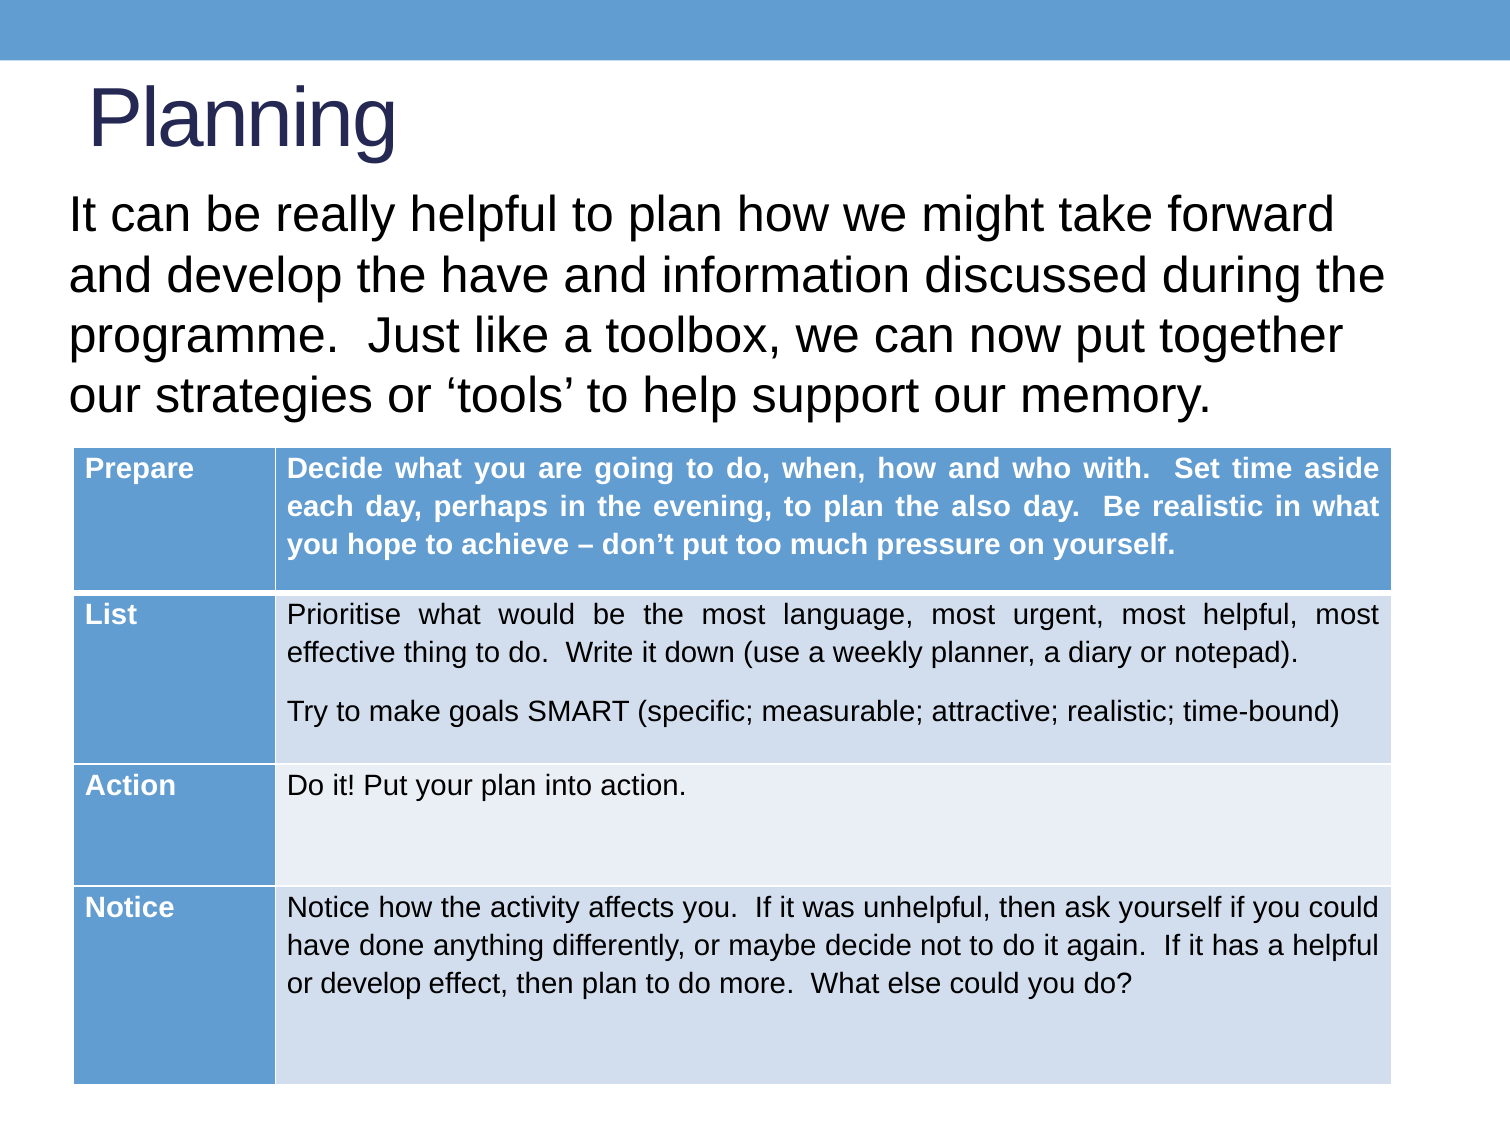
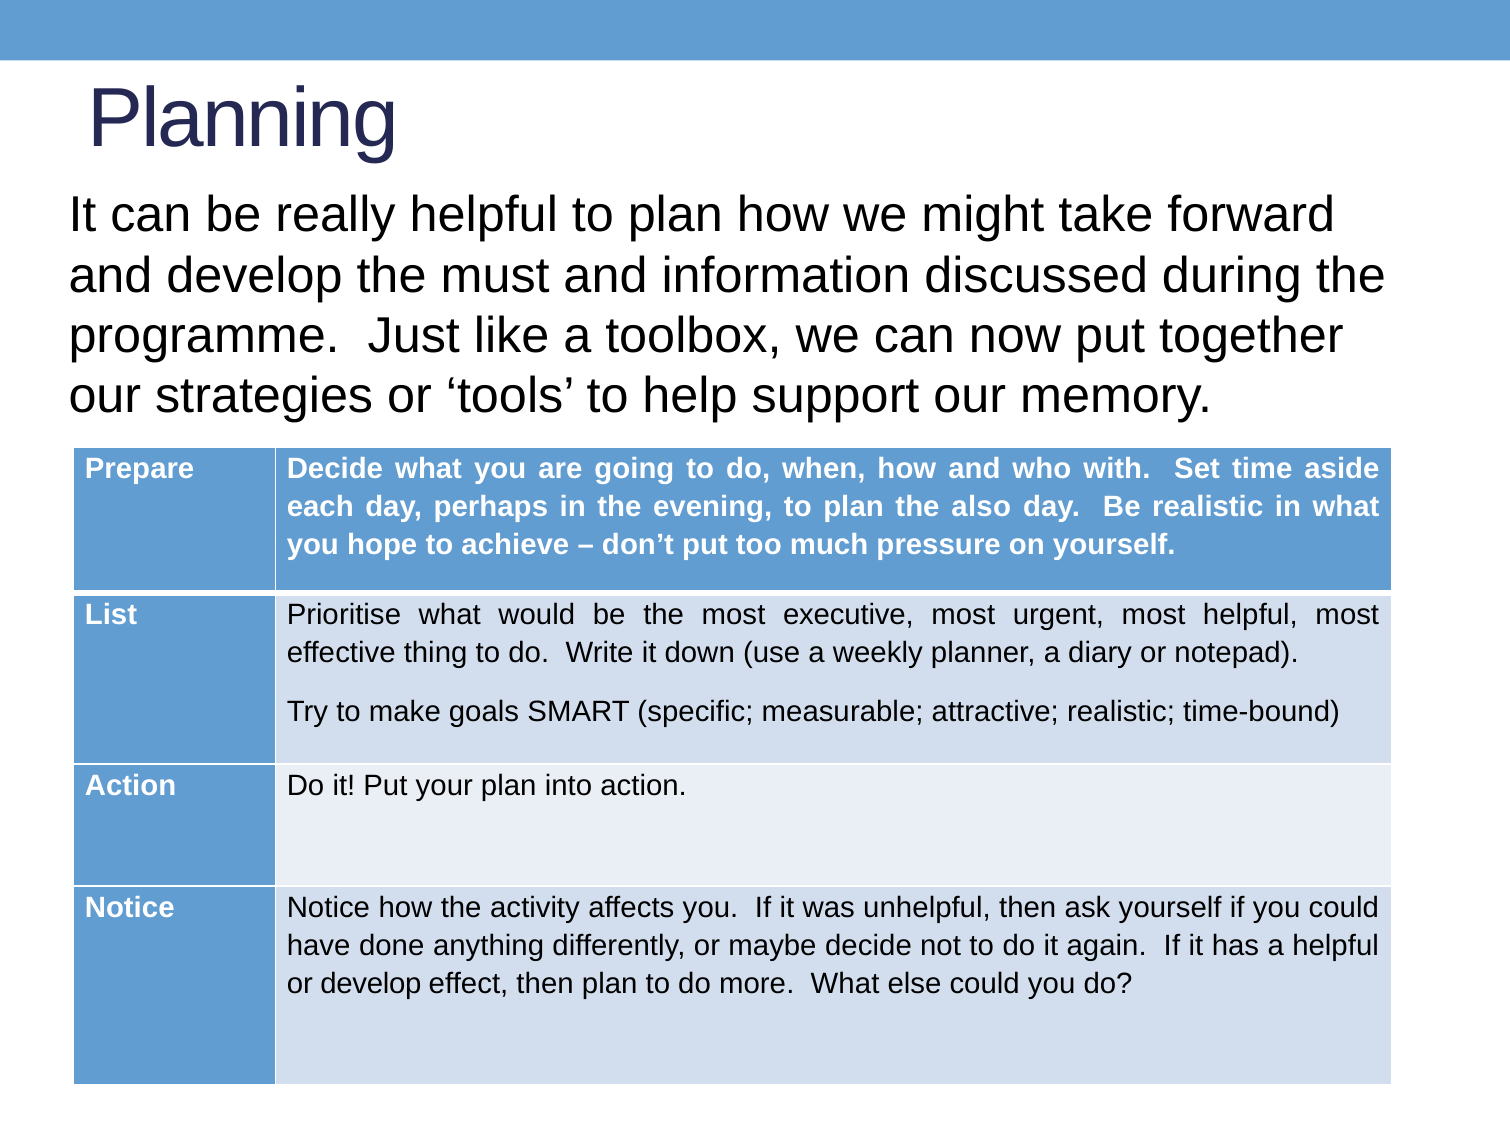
the have: have -> must (495, 276)
language: language -> executive (848, 615)
